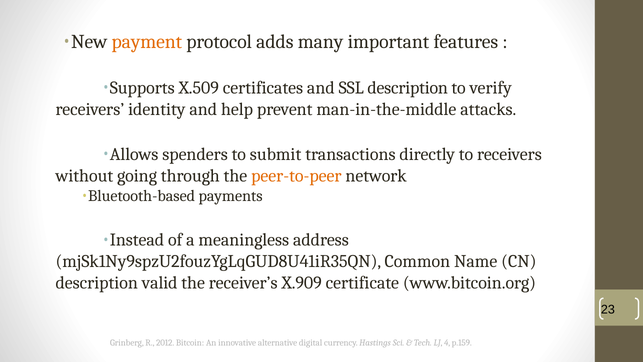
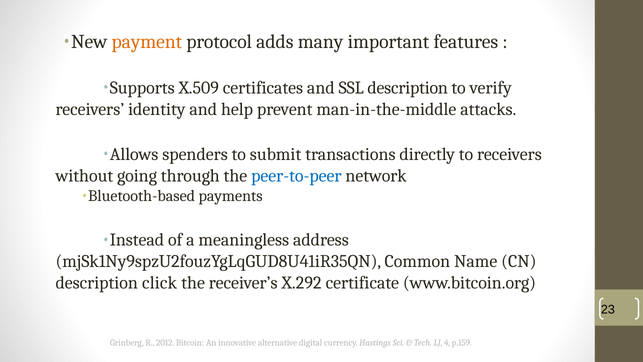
peer-to-peer colour: orange -> blue (296, 176)
valid: valid -> click (160, 283)
X.909: X.909 -> X.292 (302, 283)
